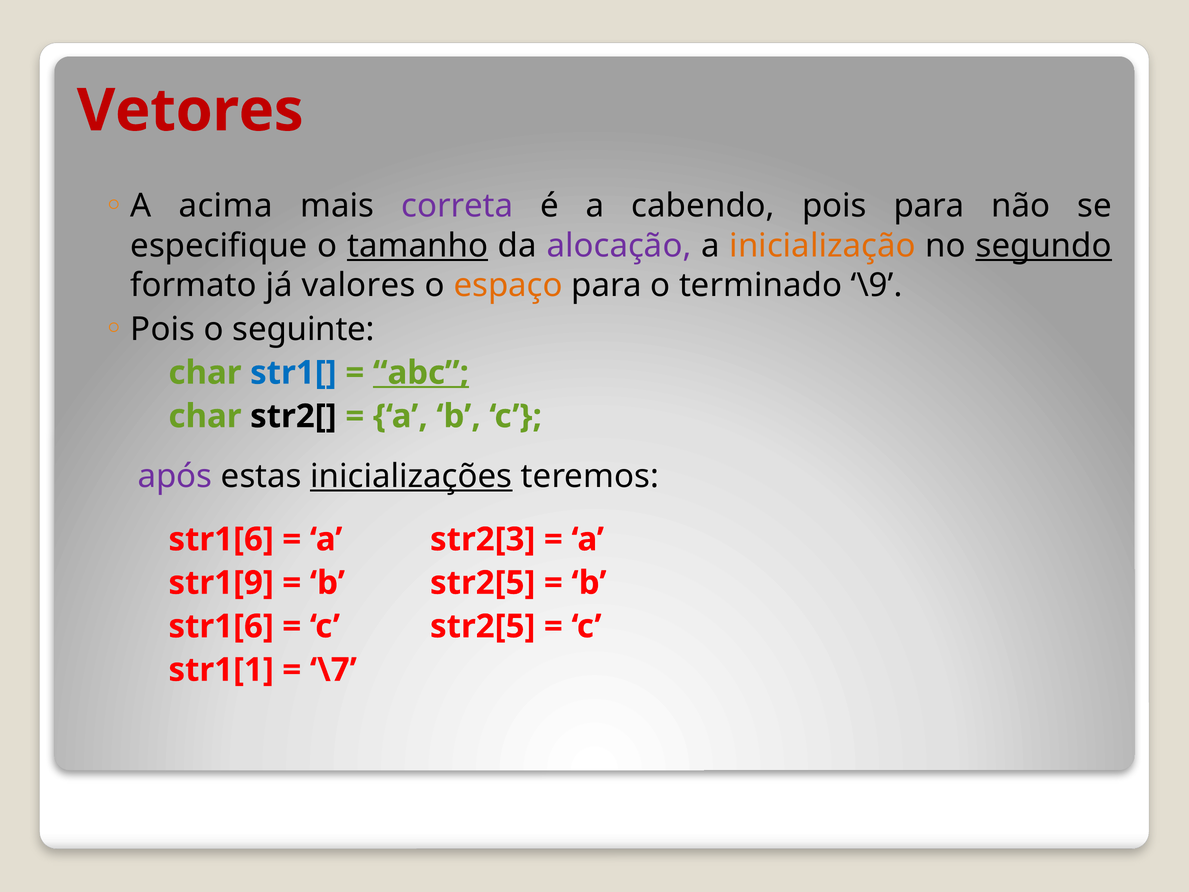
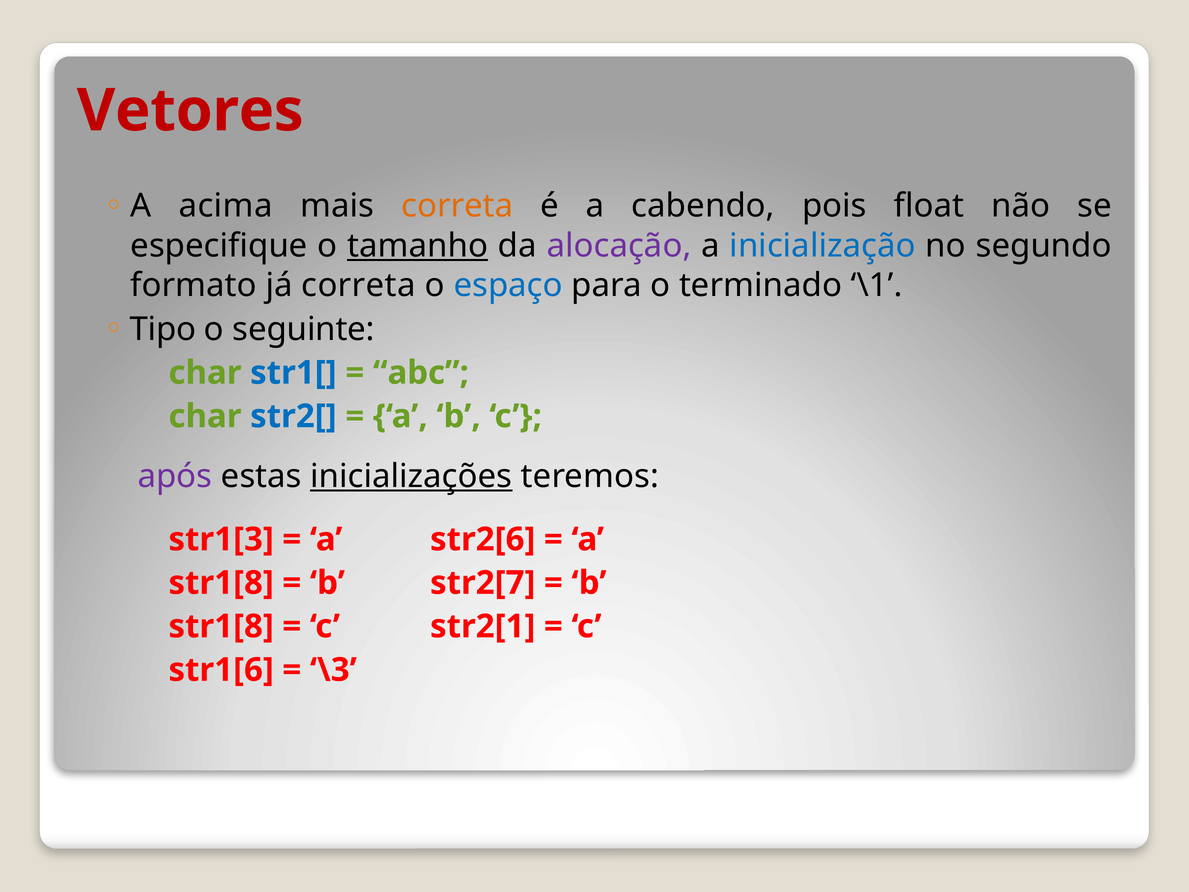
correta colour: purple -> orange (457, 206)
pois para: para -> float (929, 206)
inicialização colour: orange -> blue (823, 246)
segundo underline: present -> none (1044, 246)
já valores: valores -> correta (359, 285)
espaço colour: orange -> blue (508, 285)
\9: \9 -> \1 (877, 285)
Pois: Pois -> Tipo (163, 329)
abc underline: present -> none (421, 373)
str2[ colour: black -> blue (293, 416)
str1[6: str1[6 -> str1[3 (221, 539)
str2[3: str2[3 -> str2[6 (483, 539)
str1[9: str1[9 -> str1[8 (221, 583)
b str2[5: str2[5 -> str2[7 (483, 583)
str1[6: str1[6 -> str1[8 (221, 626)
c str2[5: str2[5 -> str2[1 (483, 626)
str1[1: str1[1 -> str1[6 (221, 670)
\7: \7 -> \3 (333, 670)
